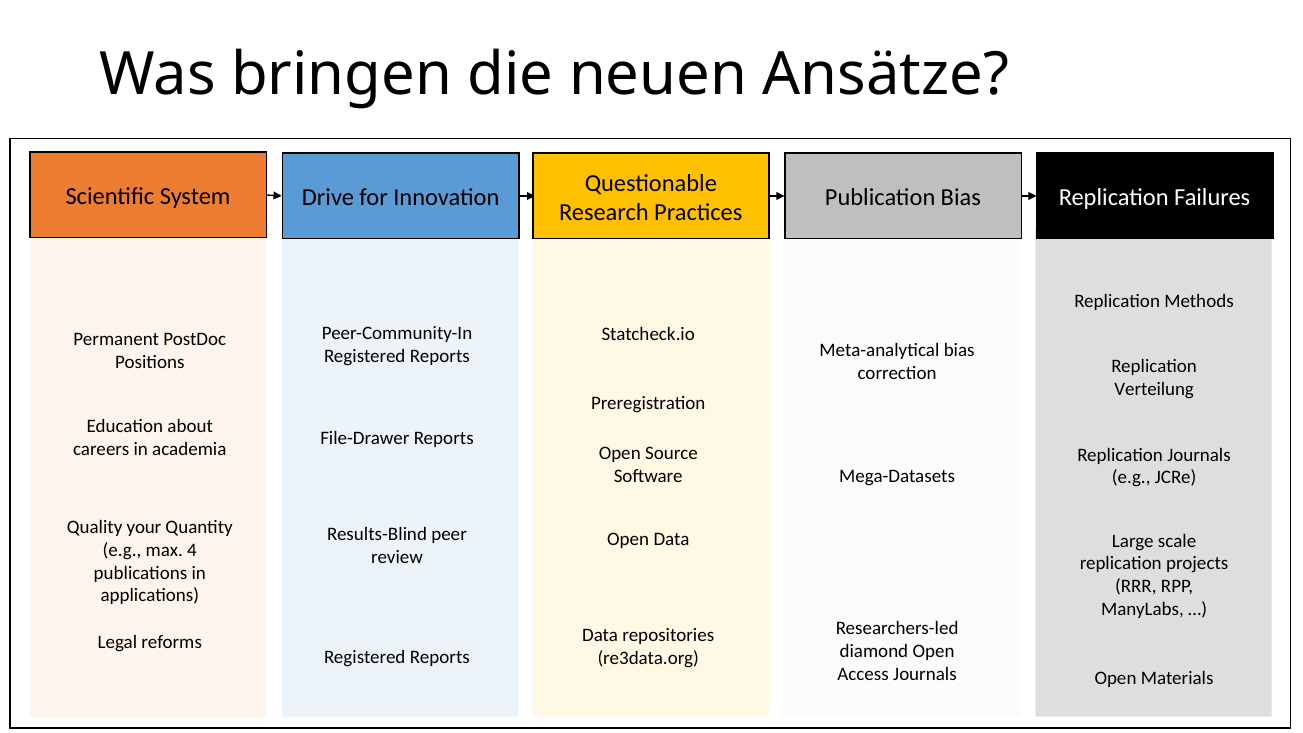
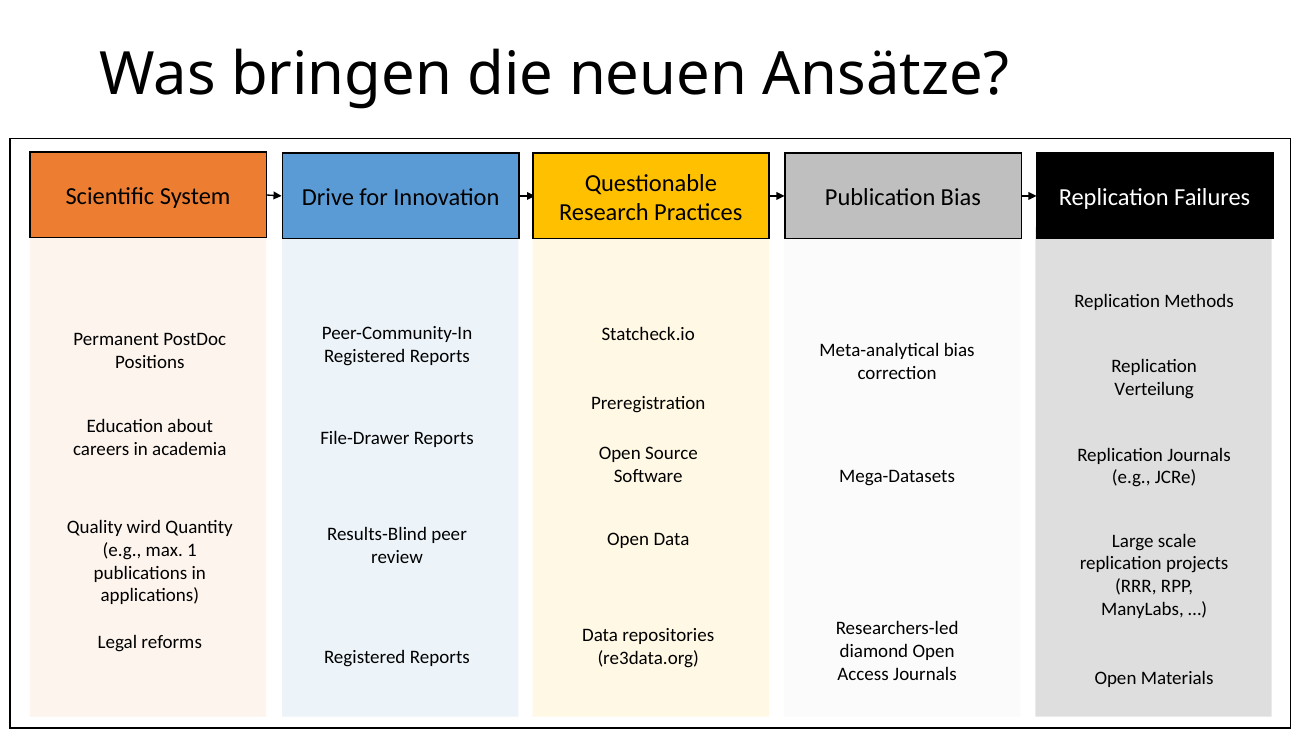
your: your -> wird (144, 527)
4: 4 -> 1 (192, 550)
